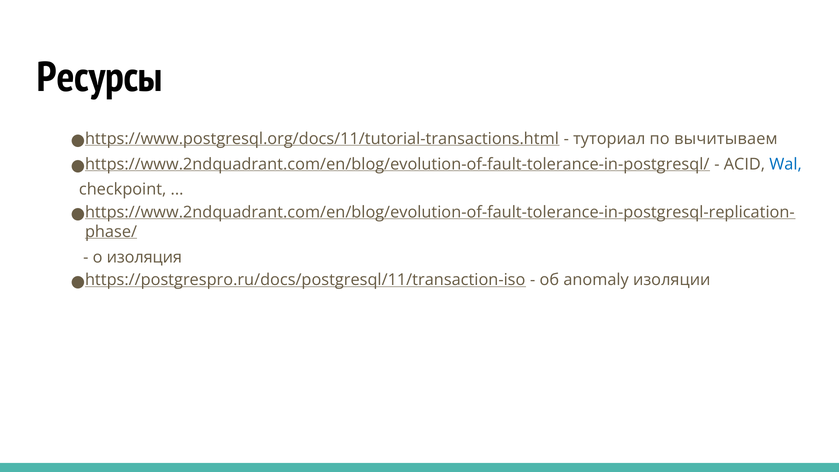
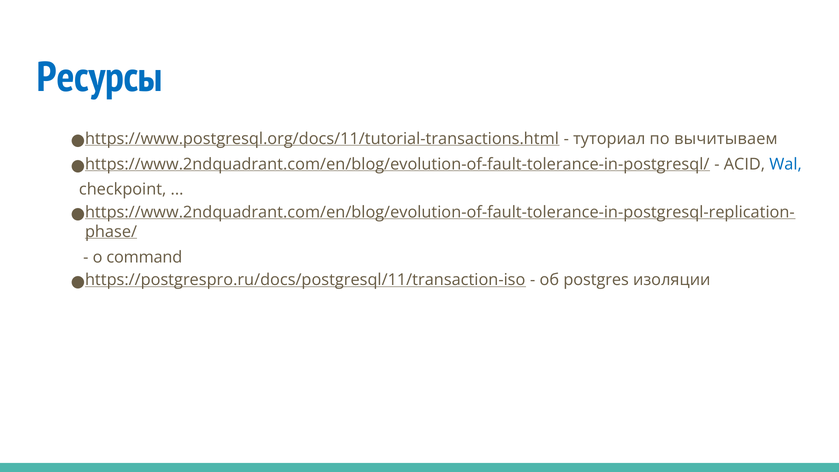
Ресурсы colour: black -> blue (100, 77)
изоляция: изоляция -> command (144, 257)
anomaly: anomaly -> postgres (596, 280)
